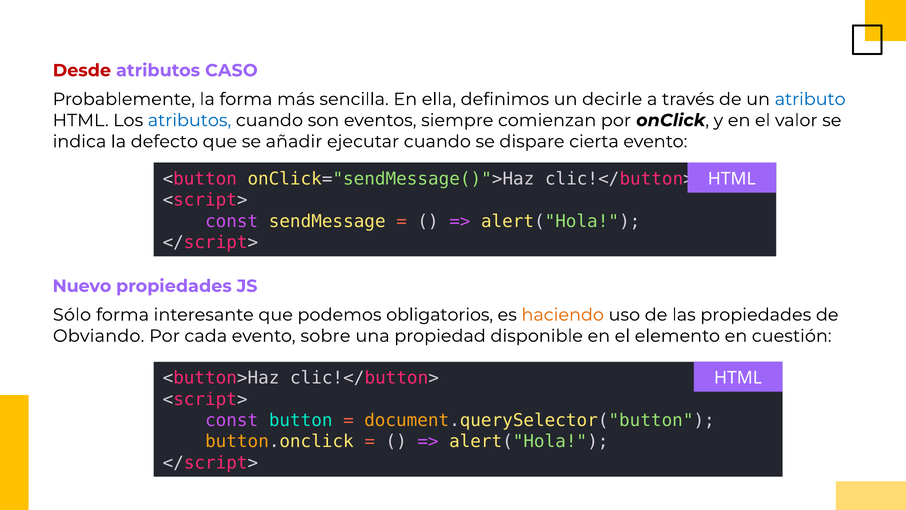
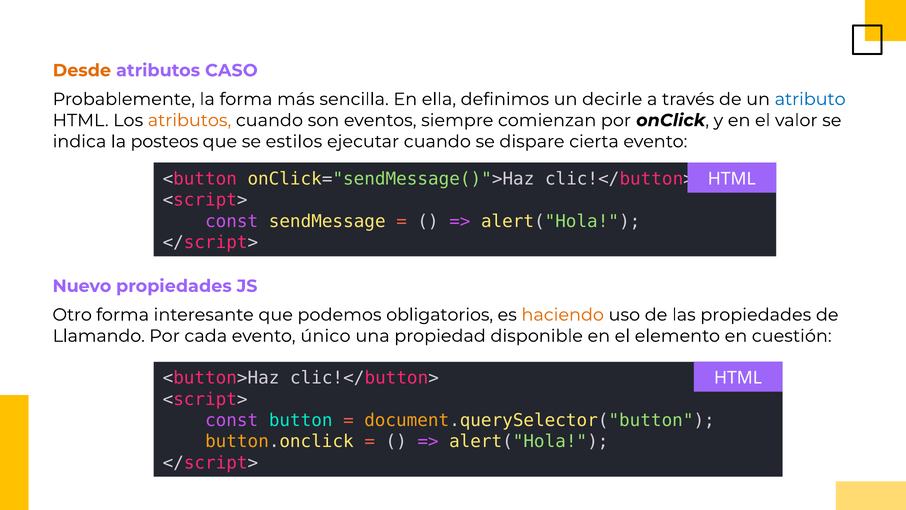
Desde colour: red -> orange (82, 70)
atributos colour: blue -> orange (189, 120)
defecto: defecto -> posteos (164, 141)
añadir: añadir -> estilos (294, 141)
Sólo: Sólo -> Otro (72, 315)
Obviando: Obviando -> Llamando (99, 336)
sobre: sobre -> único (325, 336)
